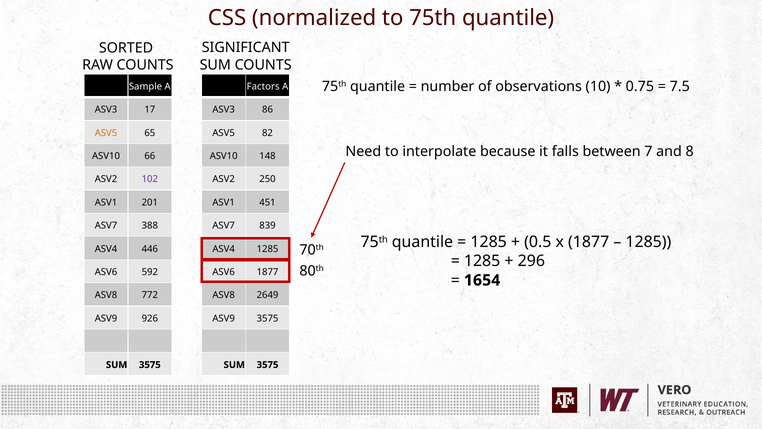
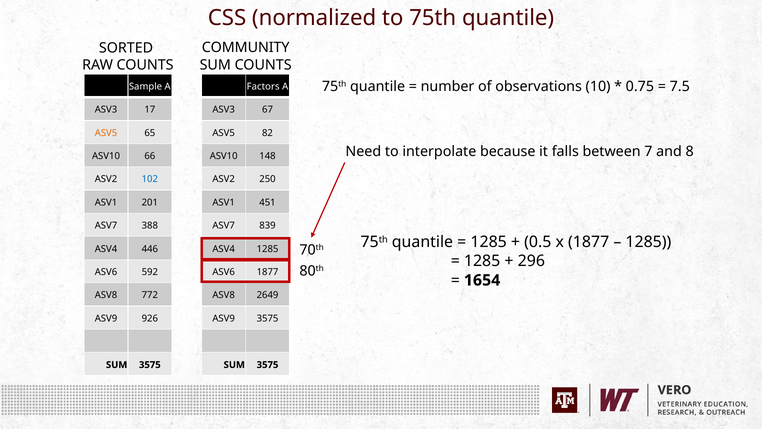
SIGNIFICANT: SIGNIFICANT -> COMMUNITY (246, 48)
86: 86 -> 67 (268, 110)
102 colour: purple -> blue (150, 179)
